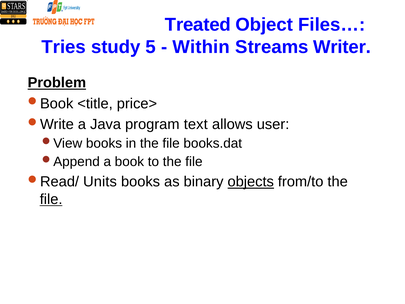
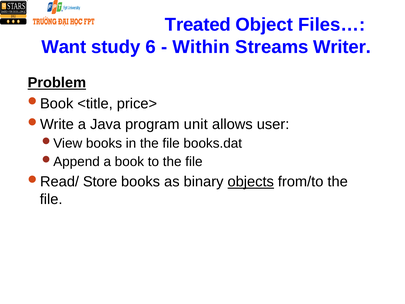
Tries: Tries -> Want (64, 47)
5: 5 -> 6 (151, 47)
text: text -> unit (196, 124)
Units: Units -> Store (100, 182)
file underline: present -> none (51, 199)
